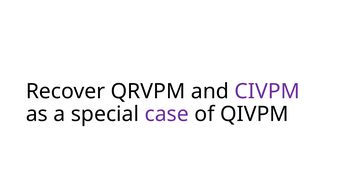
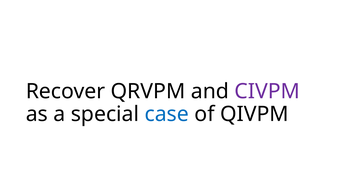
case colour: purple -> blue (167, 114)
